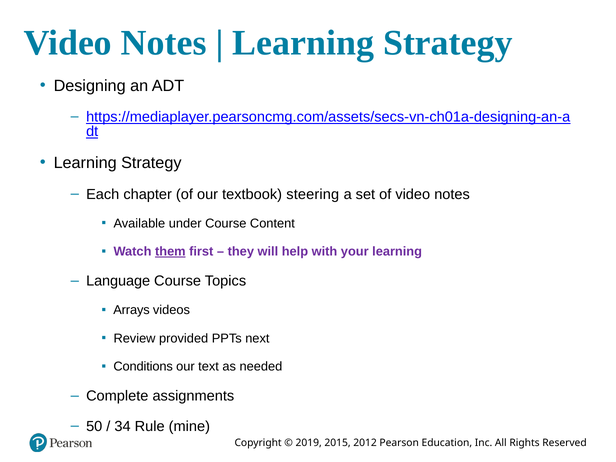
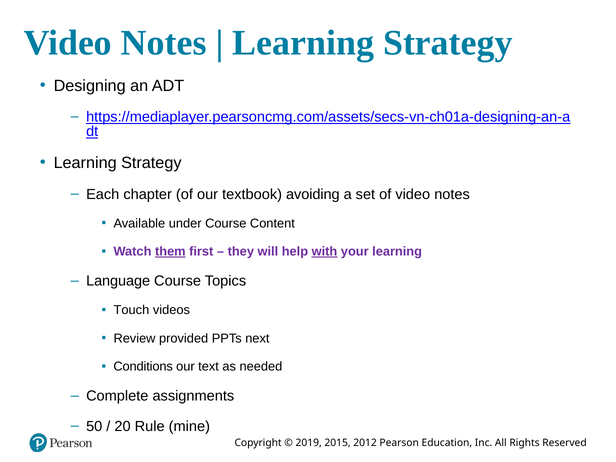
steering: steering -> avoiding (313, 194)
with underline: none -> present (324, 252)
Arrays: Arrays -> Touch (131, 310)
34: 34 -> 20 (123, 426)
